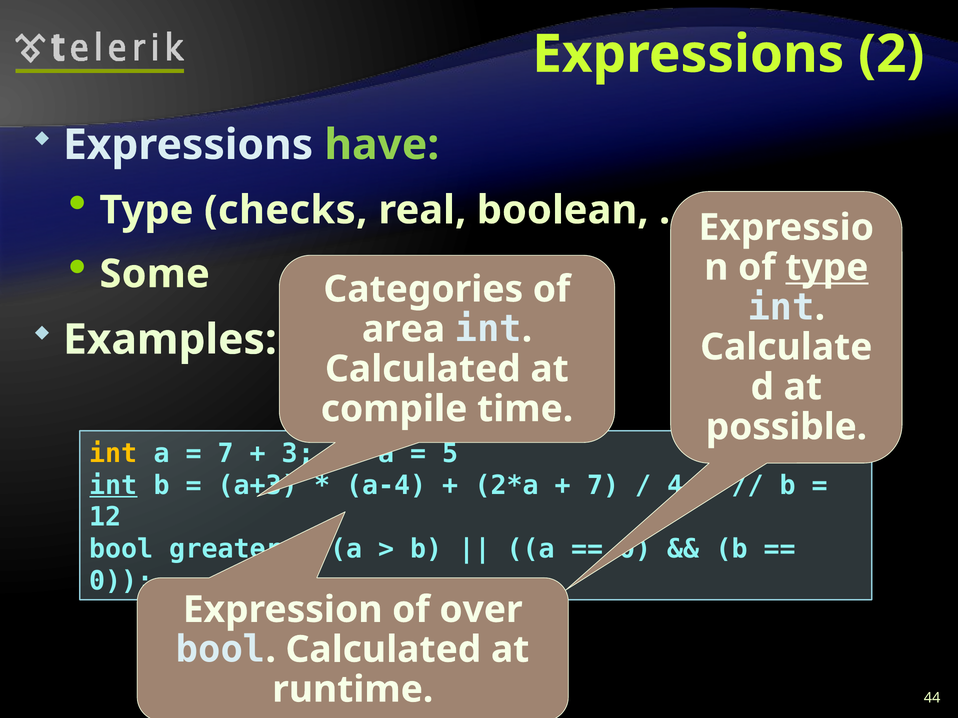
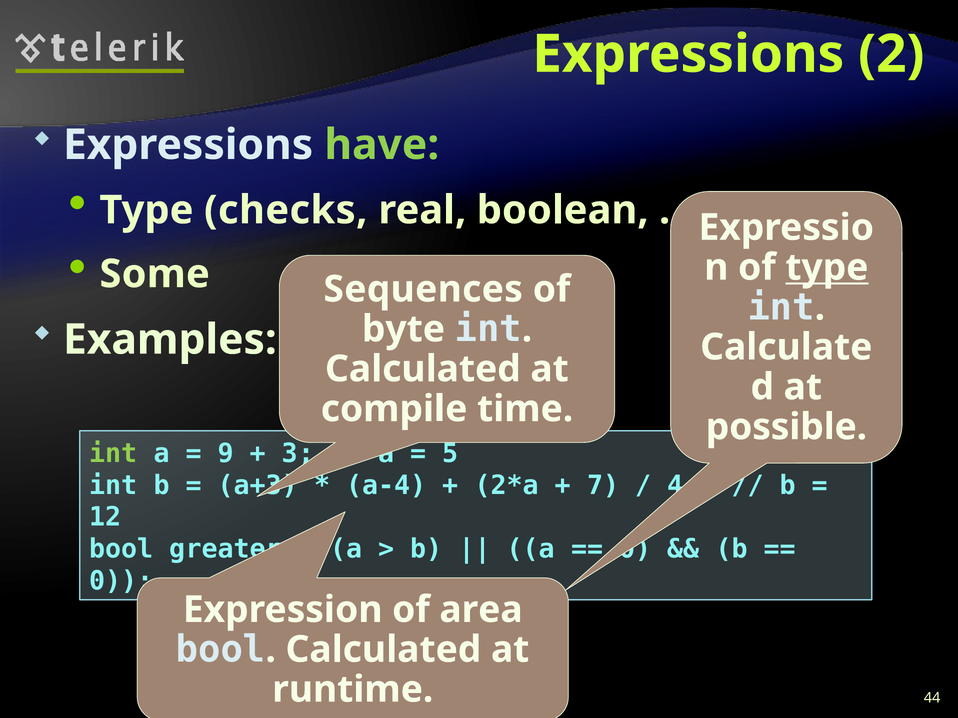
Categories: Categories -> Sequences (423, 289)
area: area -> byte (403, 329)
int colour: yellow -> light green (113, 454)
7: 7 -> 9 (226, 454)
int underline: present -> none (113, 486)
over: over -> area (481, 610)
